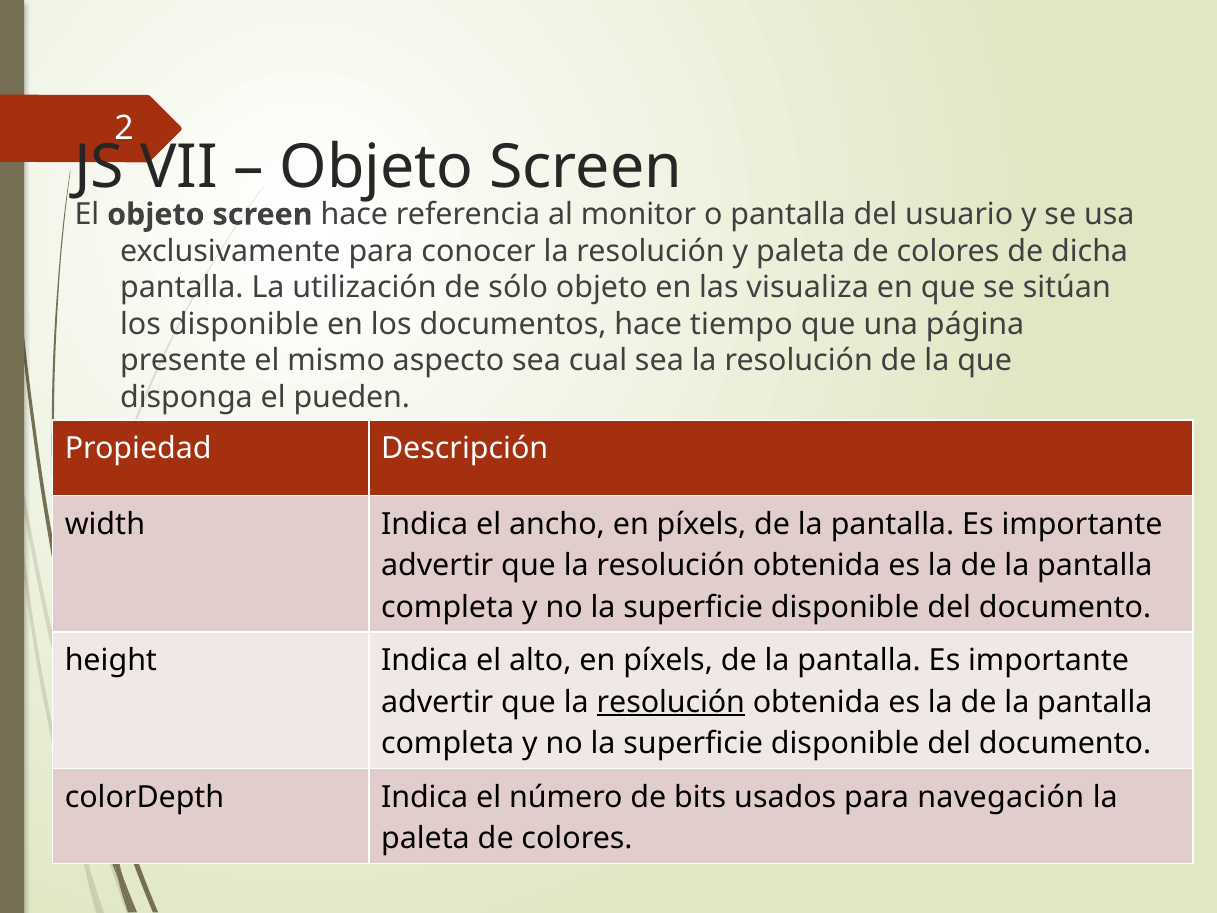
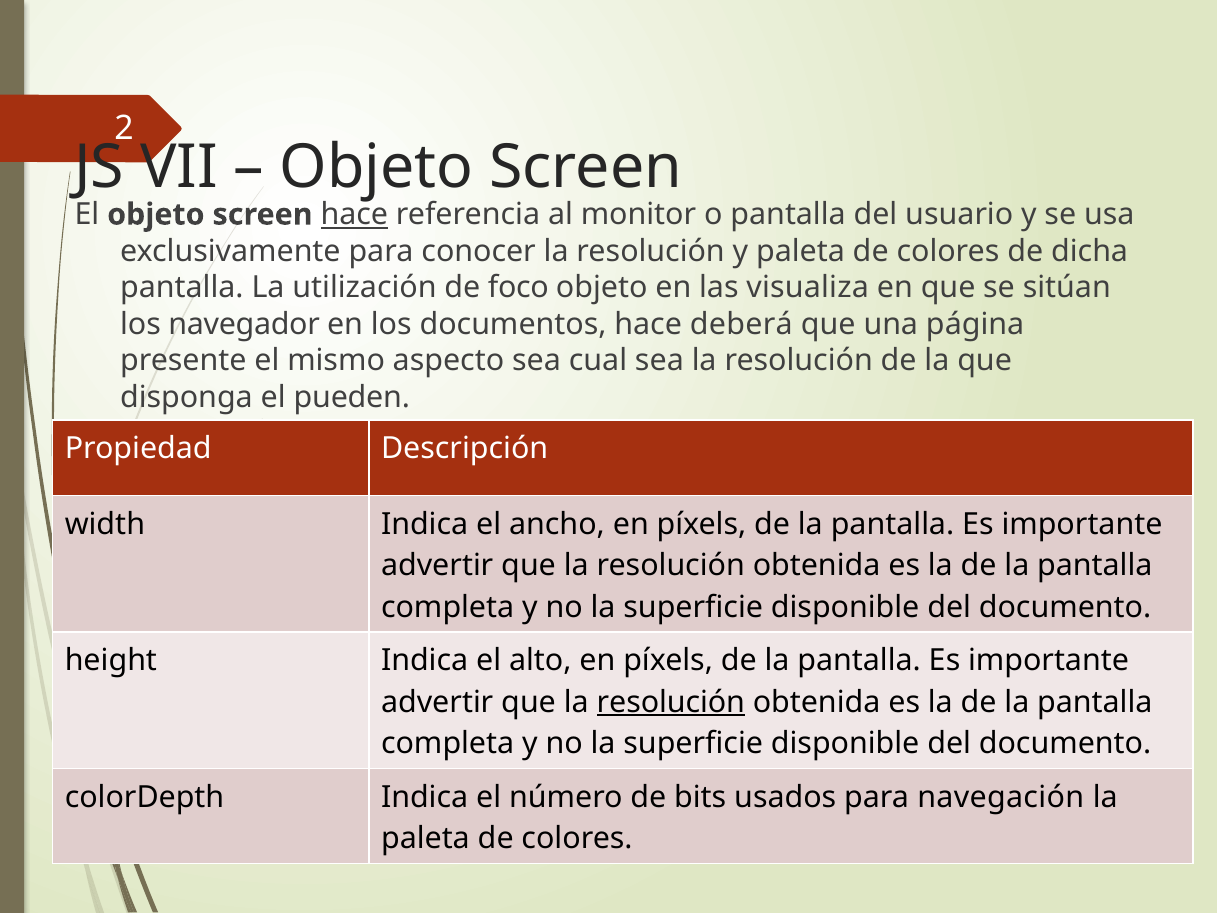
hace underline: none -> present (354, 214)
sólo: sólo -> foco (518, 288)
los disponible: disponible -> navegador (244, 324)
tiempo: tiempo -> deberá (741, 324)
